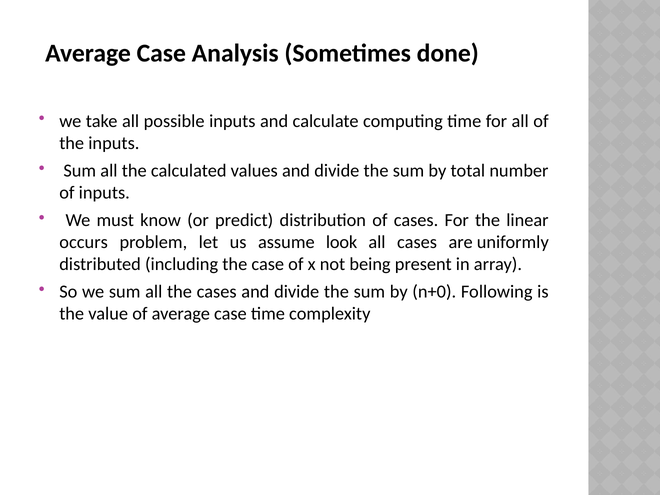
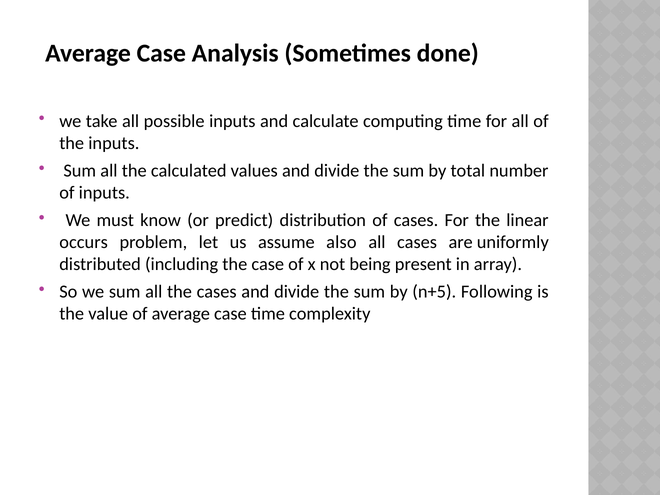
look: look -> also (341, 242)
n+0: n+0 -> n+5 (434, 292)
